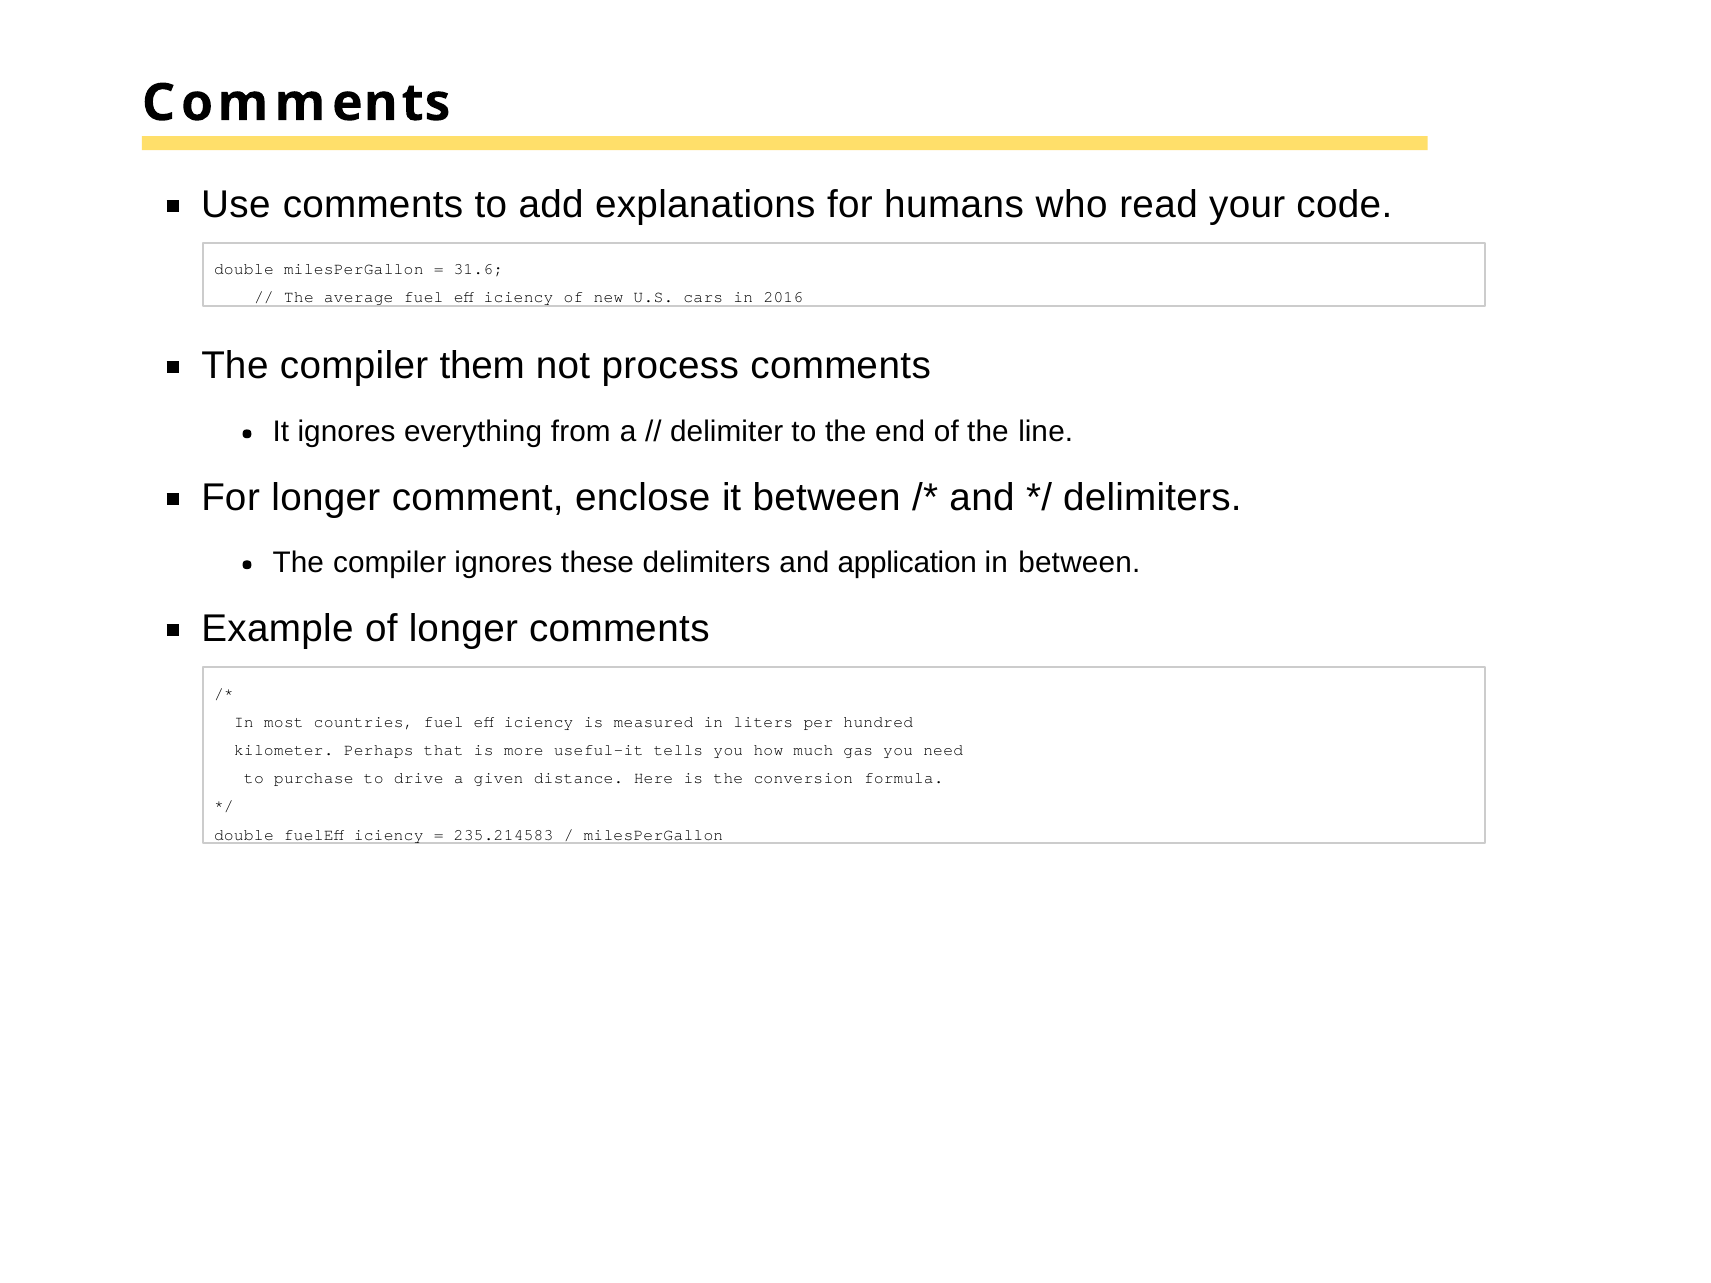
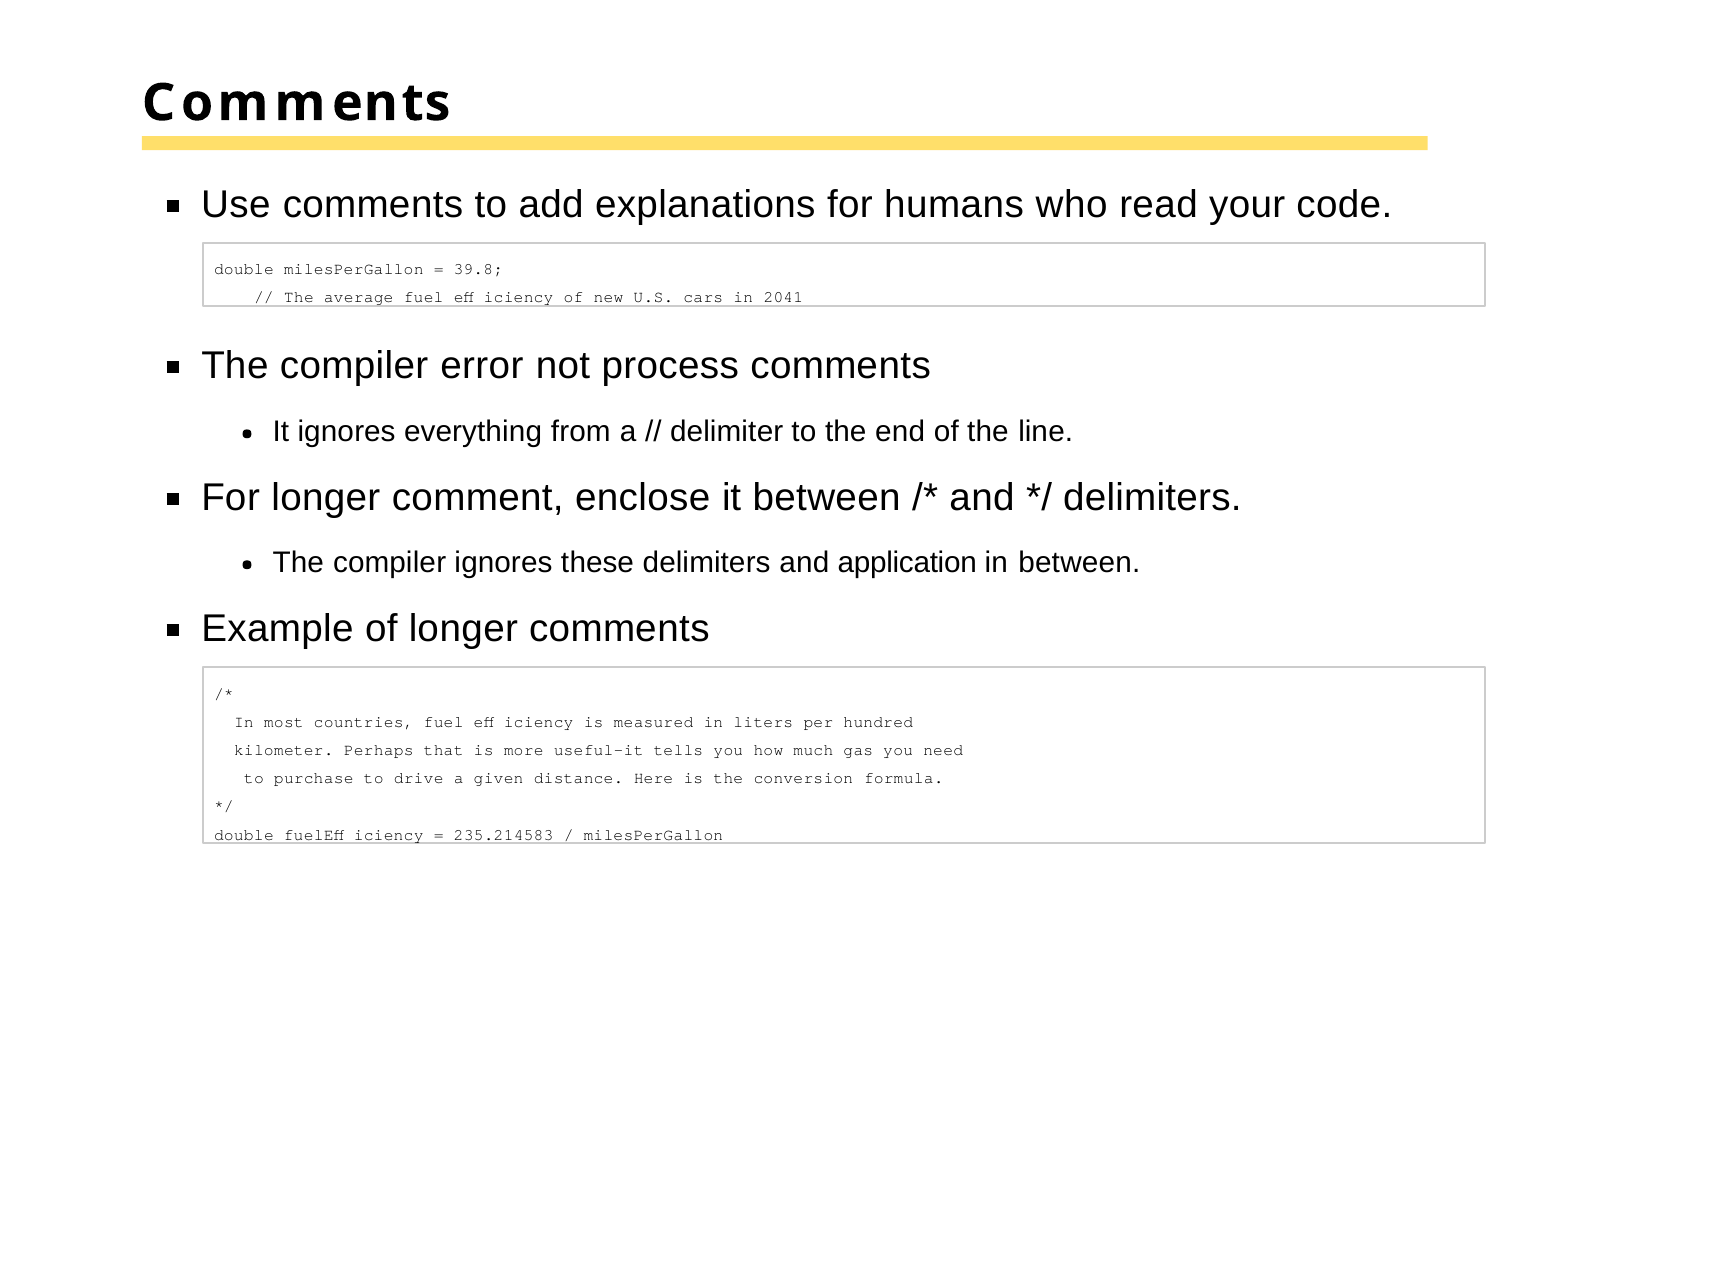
31.6: 31.6 -> 39.8 (478, 269)
2016: 2016 -> 2041 (783, 298)
them: them -> error (482, 366)
